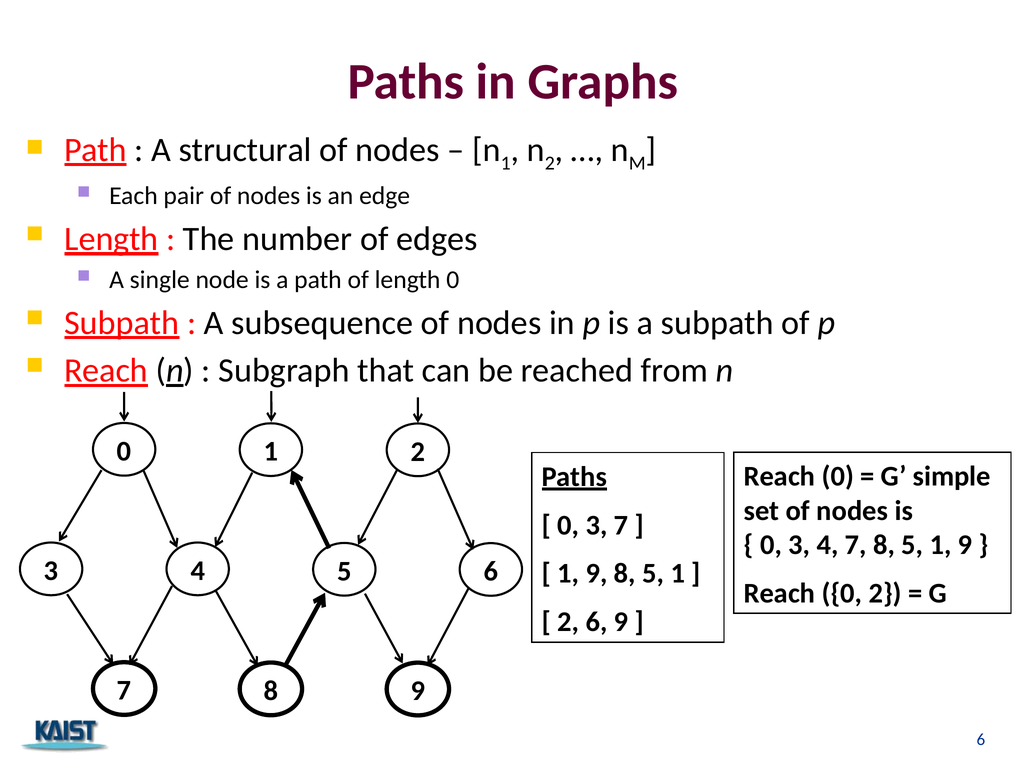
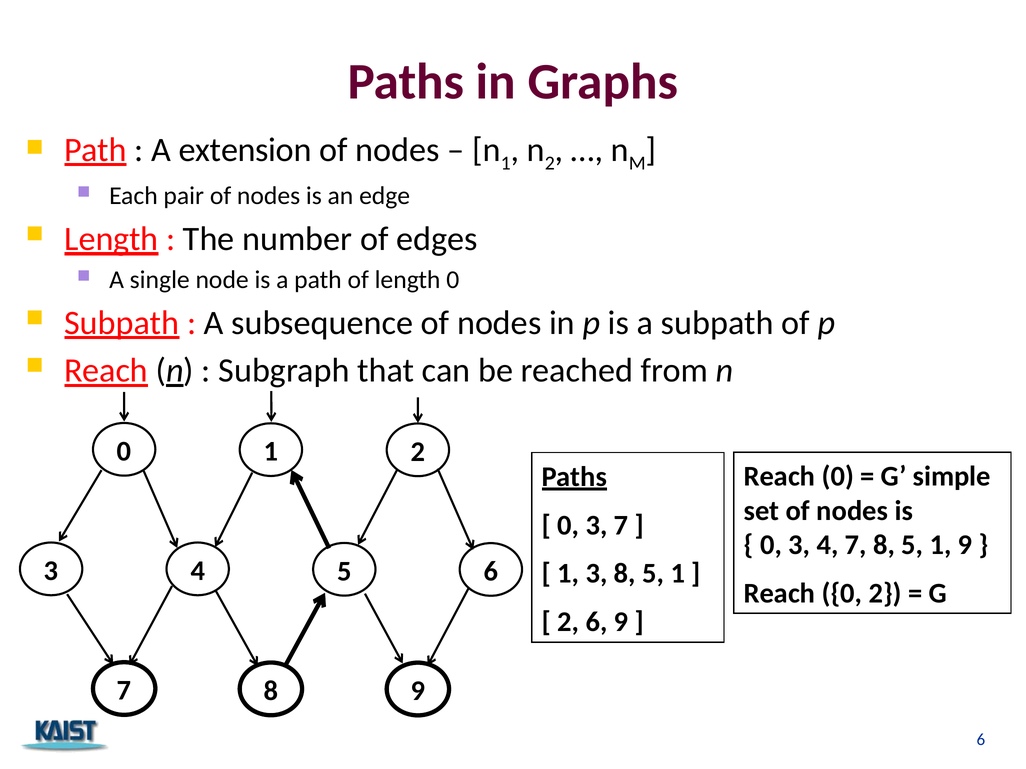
structural: structural -> extension (245, 150)
9: 9 -> 3 (597, 574)
